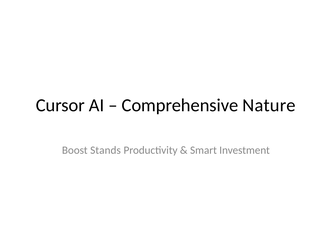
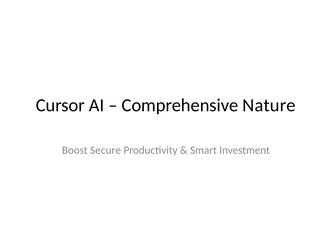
Stands: Stands -> Secure (106, 150)
